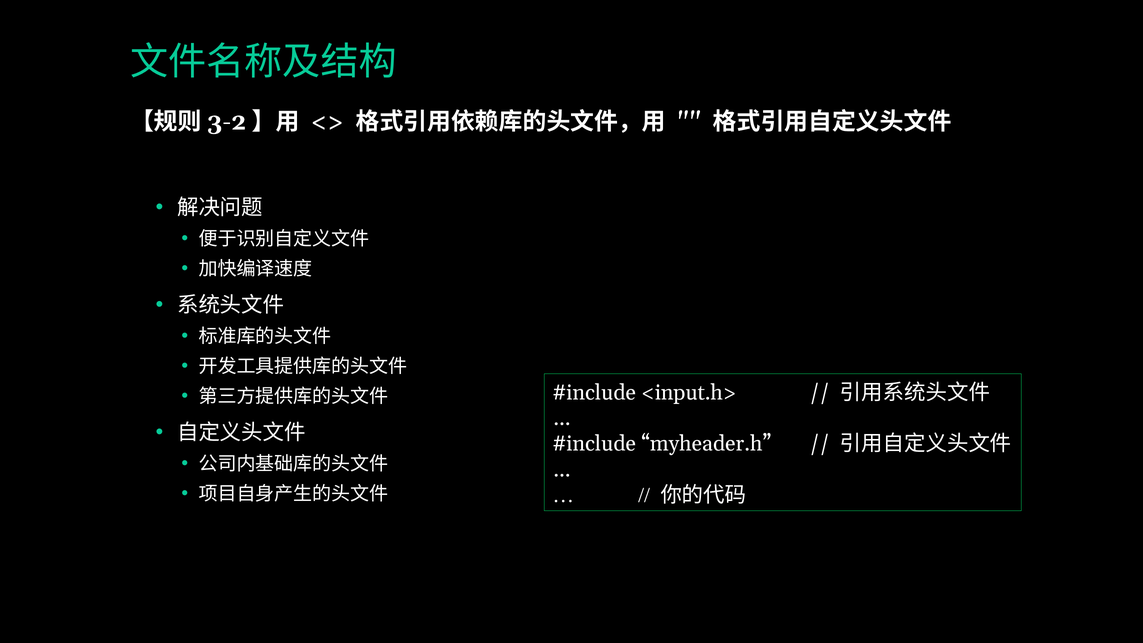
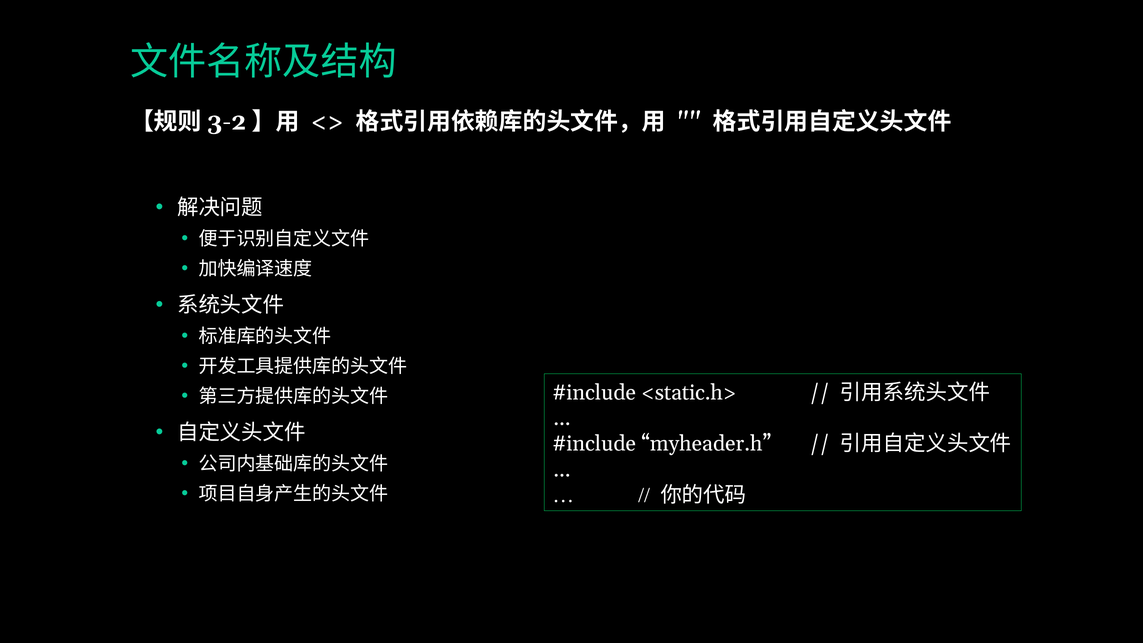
<input.h>: <input.h> -> <static.h> (689, 392)
